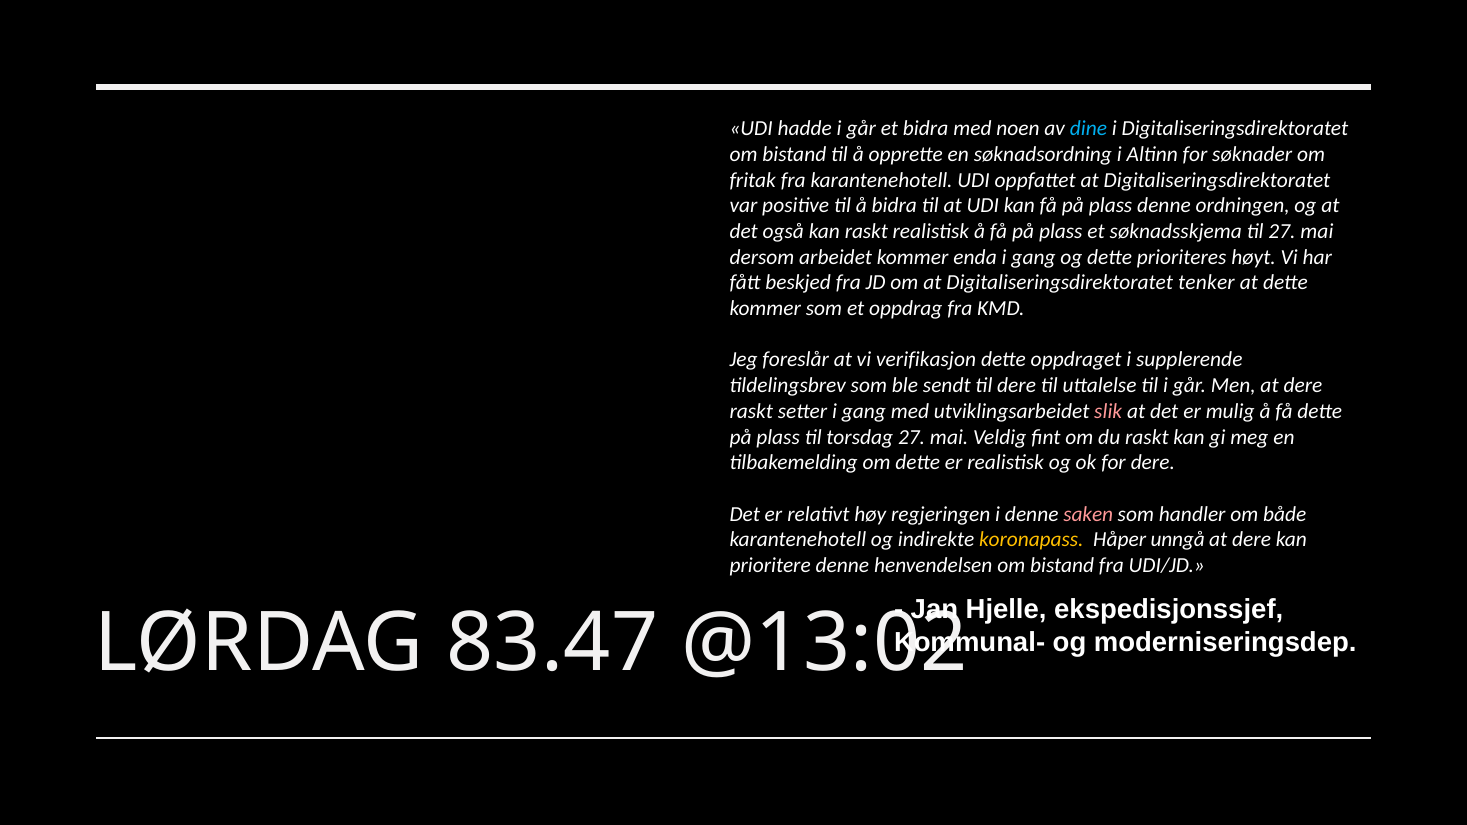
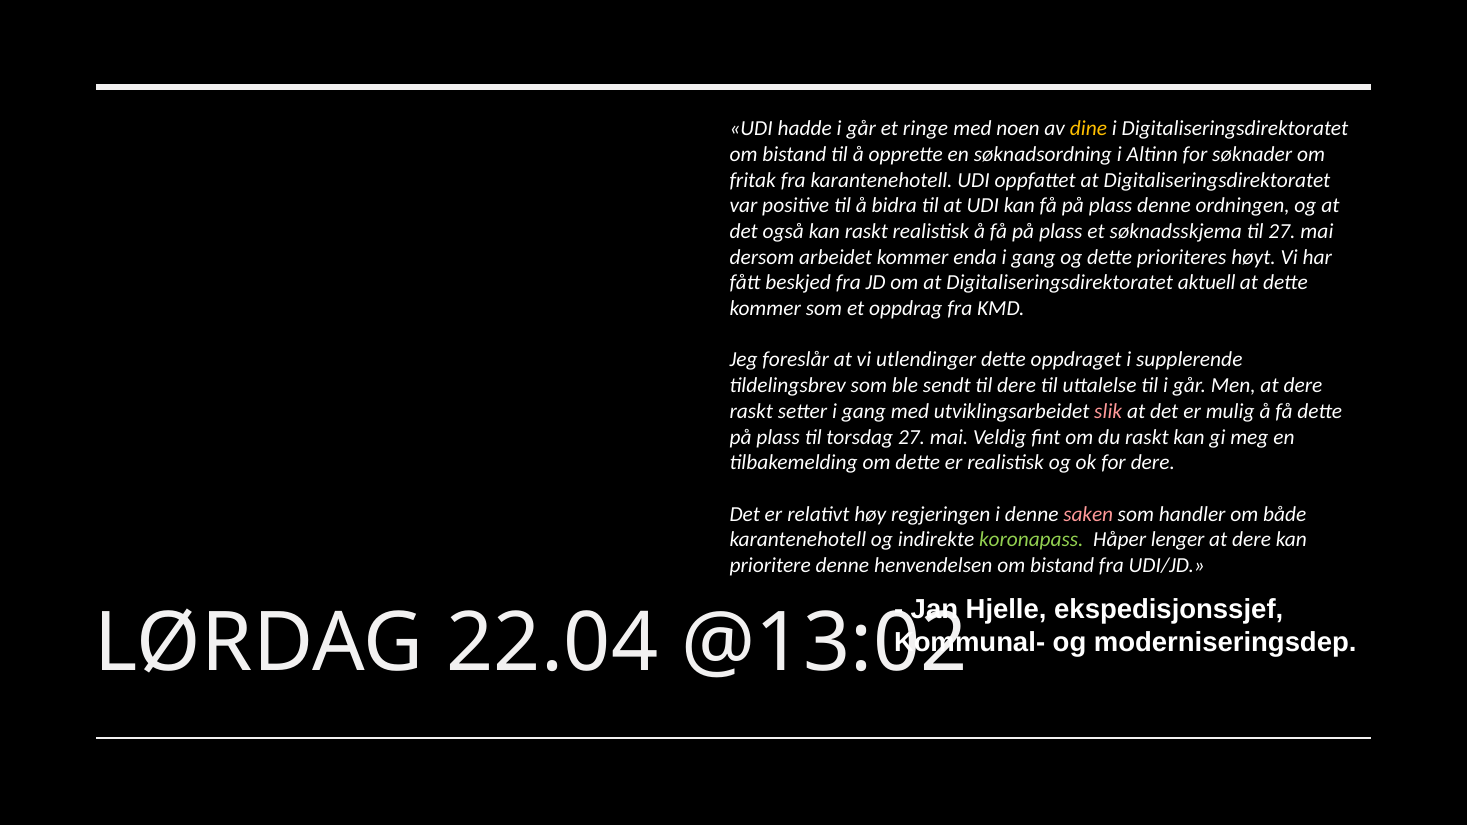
et bidra: bidra -> ringe (926, 129)
dine colour: light blue -> yellow (1089, 129)
tenker: tenker -> aktuell (1207, 283)
verifikasjon: verifikasjon -> utlendinger (926, 360)
koronapass colour: yellow -> light green (1031, 540)
unngå: unngå -> lenger (1178, 540)
83.47: 83.47 -> 22.04 (552, 643)
